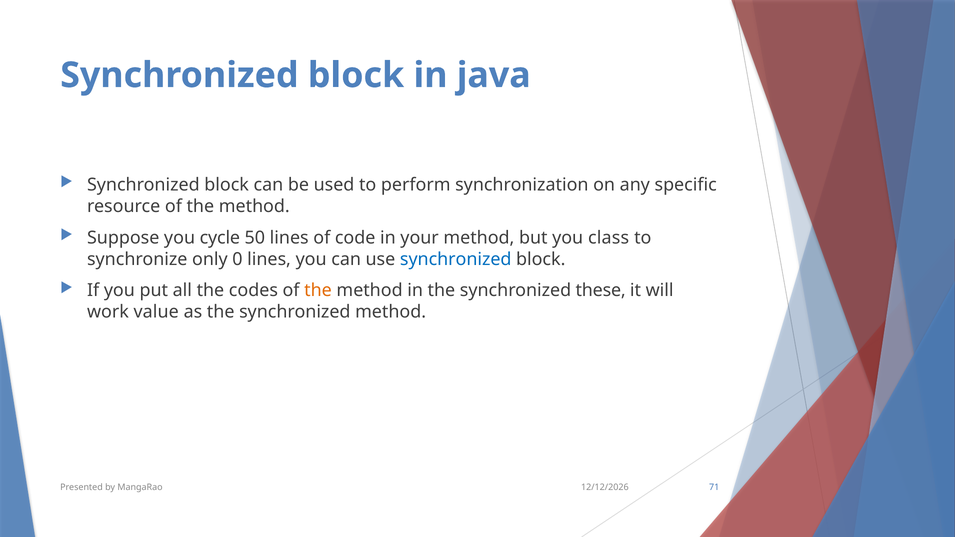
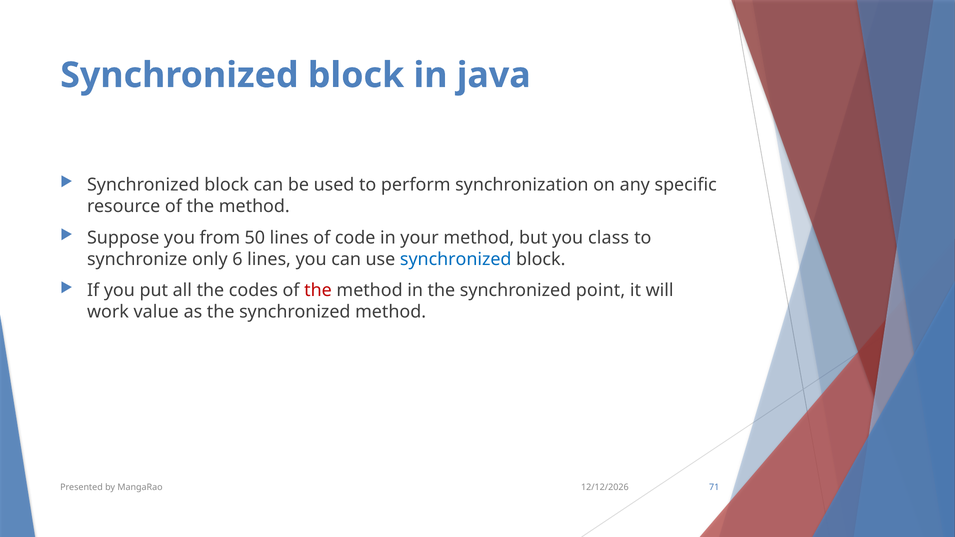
cycle: cycle -> from (220, 238)
0: 0 -> 6 (237, 259)
the colour: orange -> red (318, 291)
these: these -> point (601, 291)
